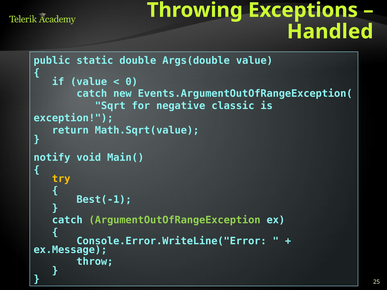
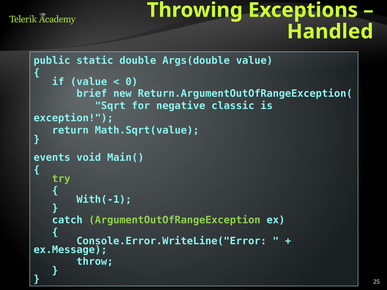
catch: catch -> brief (92, 94)
Events.ArgumentOutOfRangeException(: Events.ArgumentOutOfRangeException( -> Return.ArgumentOutOfRangeException( (245, 94)
notify: notify -> events (52, 158)
try colour: yellow -> light green (61, 179)
Best(-1: Best(-1 -> With(-1 (104, 200)
